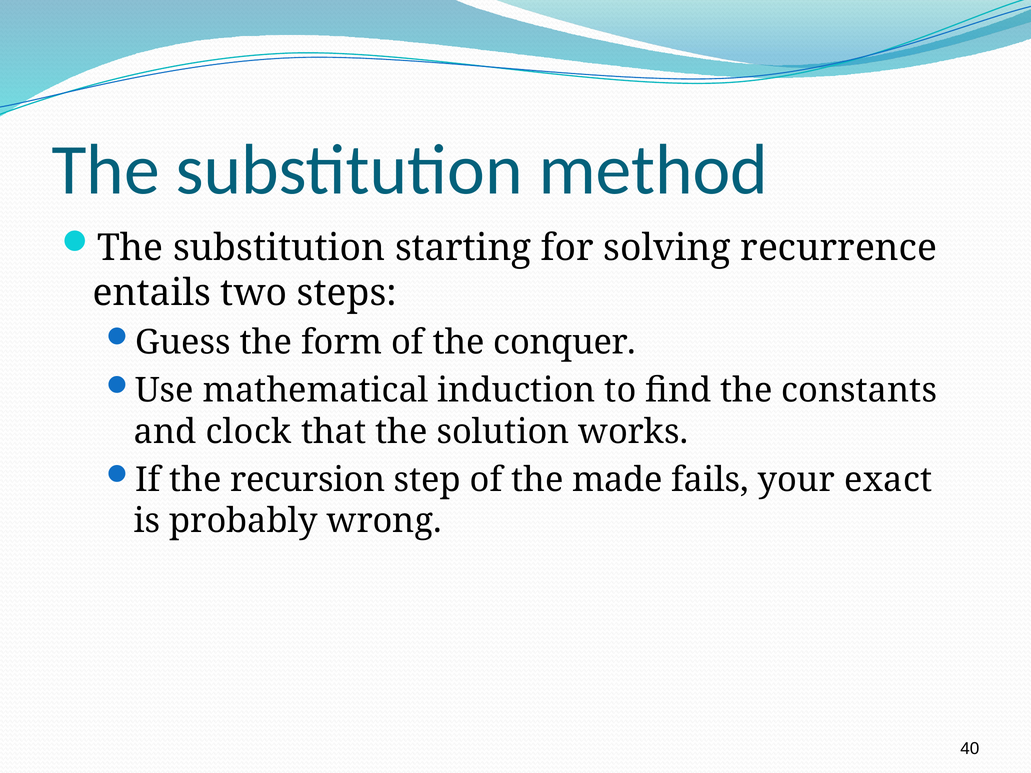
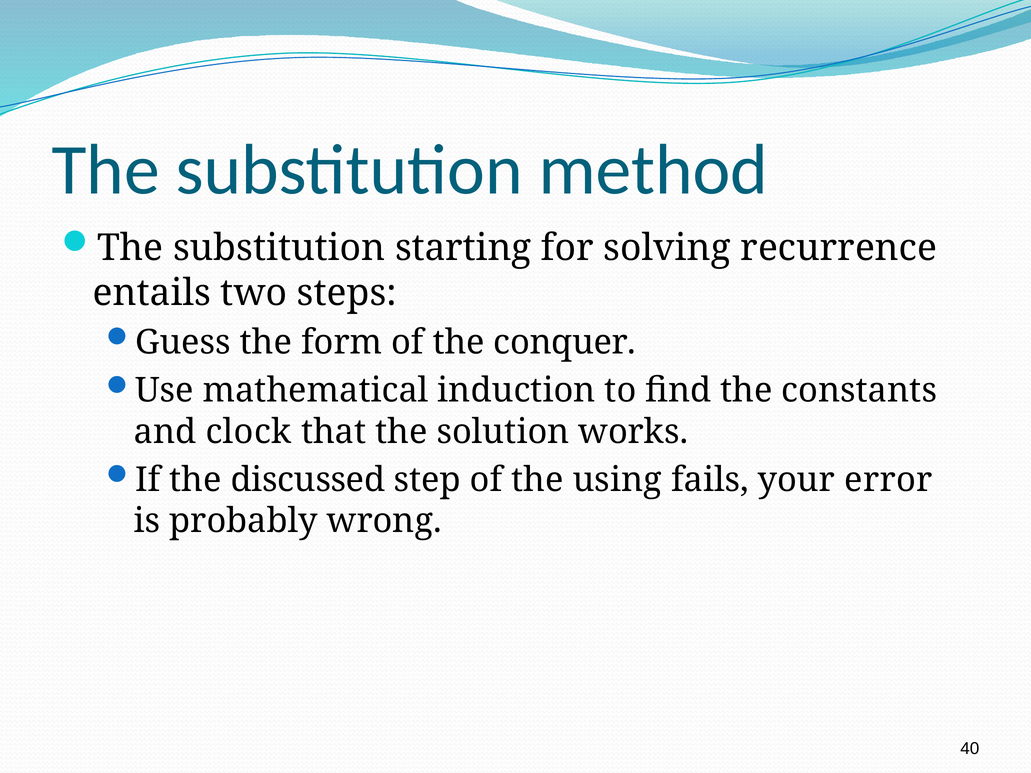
recursion: recursion -> discussed (308, 480)
made: made -> using (617, 480)
exact: exact -> error (888, 480)
